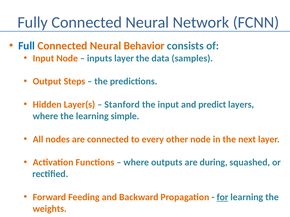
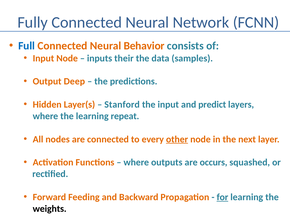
inputs layer: layer -> their (124, 58)
Steps: Steps -> Deep (74, 82)
simple: simple -> repeat (125, 116)
other underline: none -> present (177, 140)
during: during -> occurs (214, 163)
weights colour: orange -> black (50, 209)
